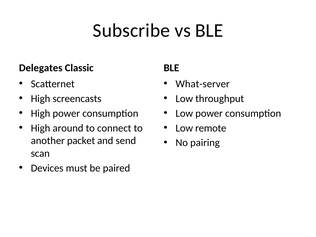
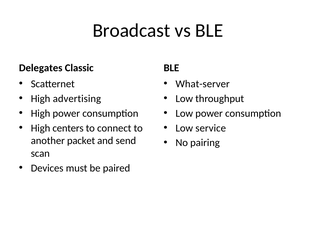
Subscribe: Subscribe -> Broadcast (131, 31)
screencasts: screencasts -> advertising (77, 99)
around: around -> centers (68, 128)
remote: remote -> service (211, 128)
